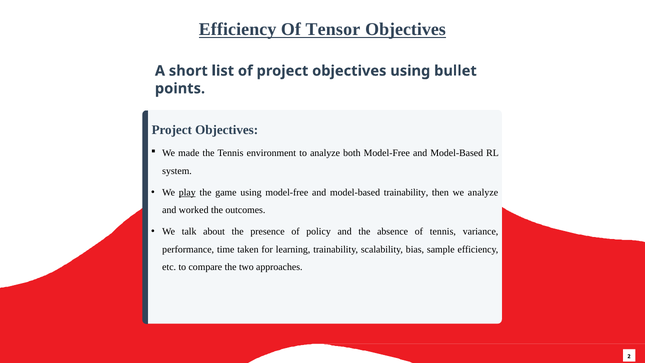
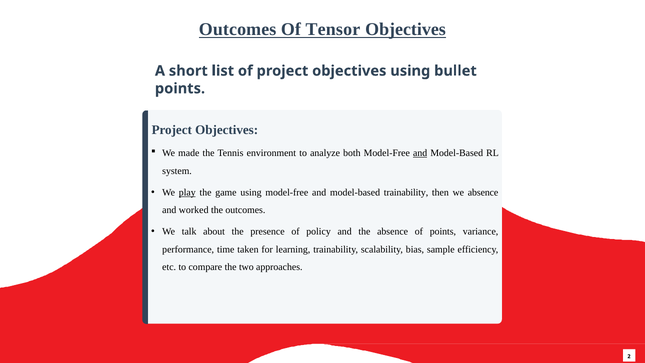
Efficiency: Efficiency -> Outcomes (238, 29)
and underline: none -> present (420, 153)
we analyze: analyze -> absence (483, 192)
of tennis: tennis -> points (443, 232)
